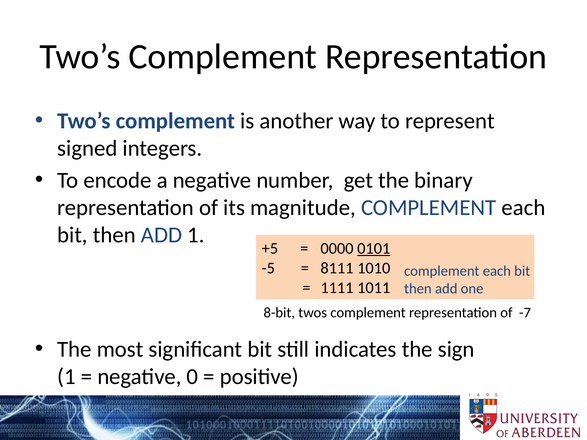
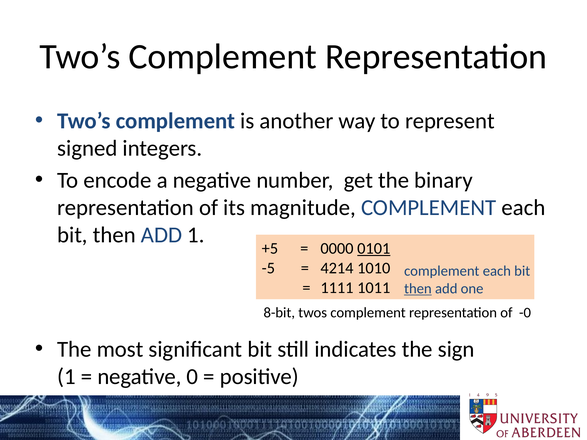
8111: 8111 -> 4214 (337, 268)
then underline: none -> present (418, 289)
-7: -7 -> -0 (525, 313)
